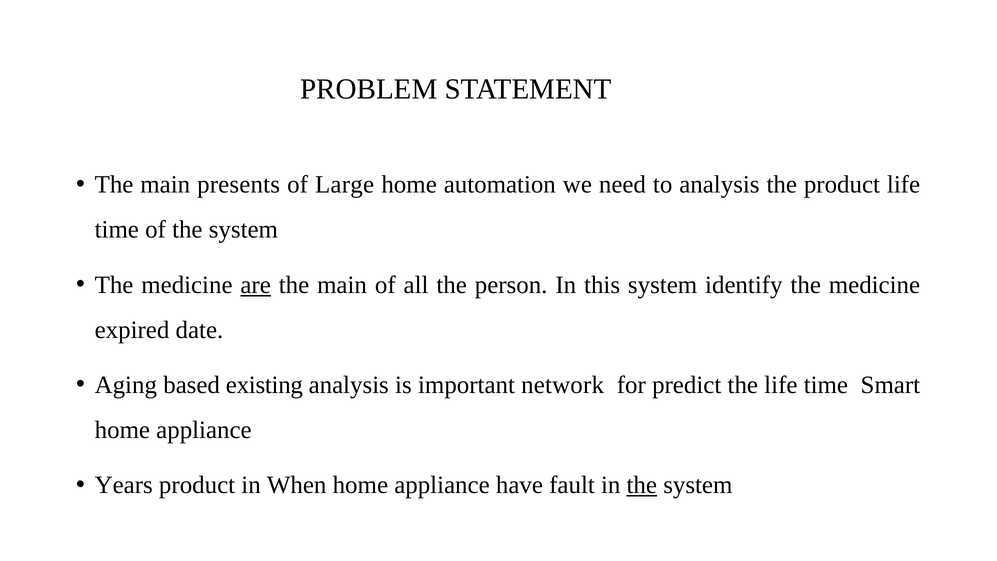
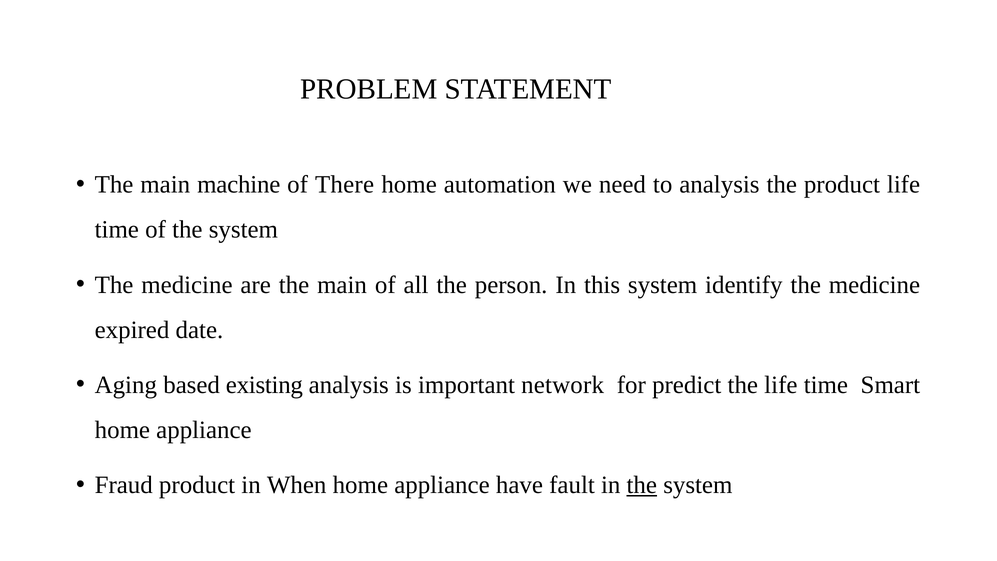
presents: presents -> machine (239, 185)
Large: Large -> There (345, 185)
are underline: present -> none (256, 285)
Years: Years -> Fraud (124, 485)
